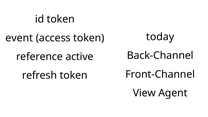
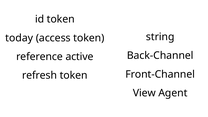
today: today -> string (160, 37)
event: event -> today (19, 38)
